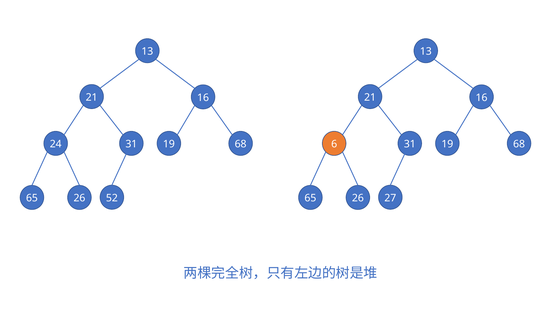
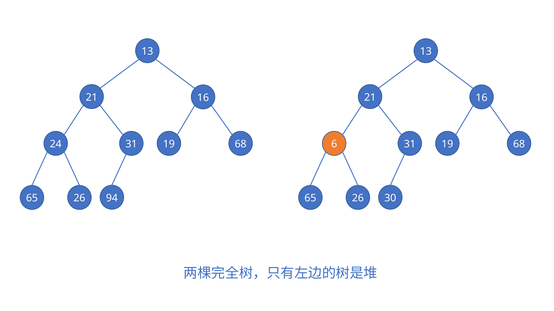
52: 52 -> 94 (112, 198)
27: 27 -> 30 (390, 198)
